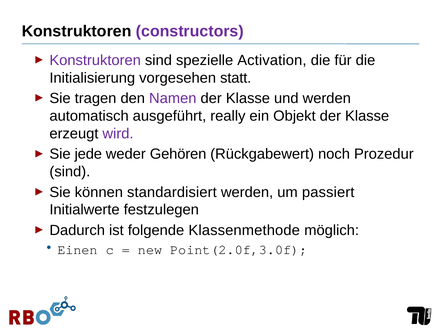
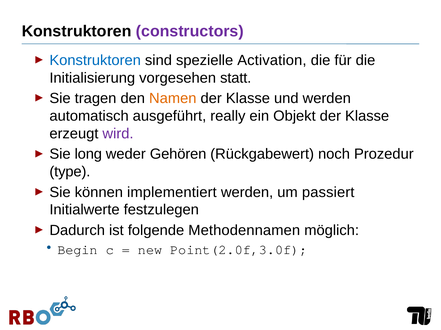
Konstruktoren colour: purple -> blue (95, 60)
Namen colour: purple -> orange (173, 99)
jede: jede -> long (88, 154)
sind: sind -> type (70, 172)
standardisiert: standardisiert -> implementiert (172, 193)
Klassenmethode: Klassenmethode -> Methodennamen (244, 231)
Einen: Einen -> Begin (78, 250)
